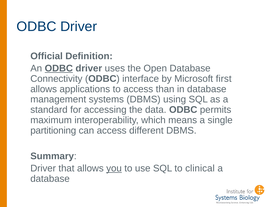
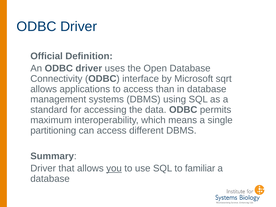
ODBC underline: present -> none (59, 68)
first: first -> sqrt (224, 79)
clinical: clinical -> familiar (200, 168)
